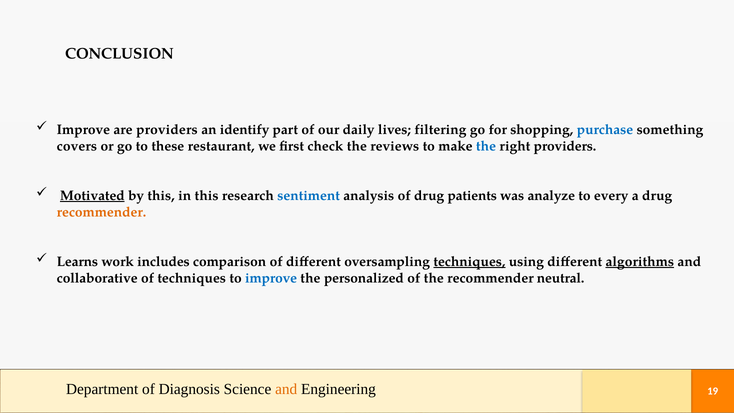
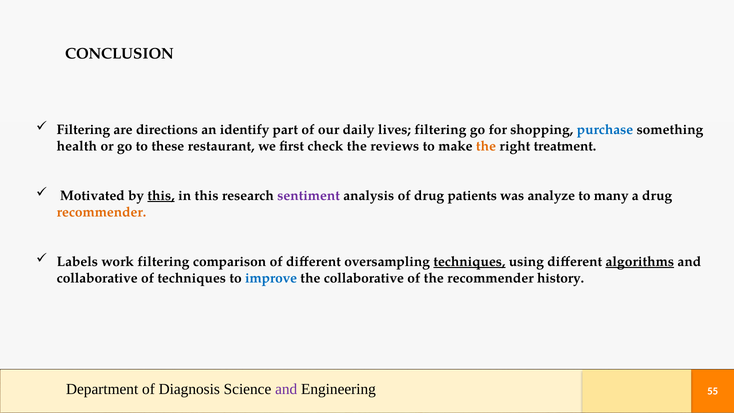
Improve: Improve -> Filtering (83, 129)
are providers: providers -> directions (167, 129)
covers: covers -> health (77, 146)
the colour: blue -> orange (486, 146)
right providers: providers -> treatment (565, 146)
Motivated underline: present -> none (92, 196)
this underline: none -> present (161, 196)
sentiment colour: blue -> purple (309, 196)
every: every -> many (611, 196)
Learns: Learns -> Labels (77, 262)
work includes: includes -> filtering (163, 262)
the personalized: personalized -> collaborative (364, 278)
neutral: neutral -> history (561, 278)
and colour: orange -> purple (286, 389)
19: 19 -> 55 (713, 391)
